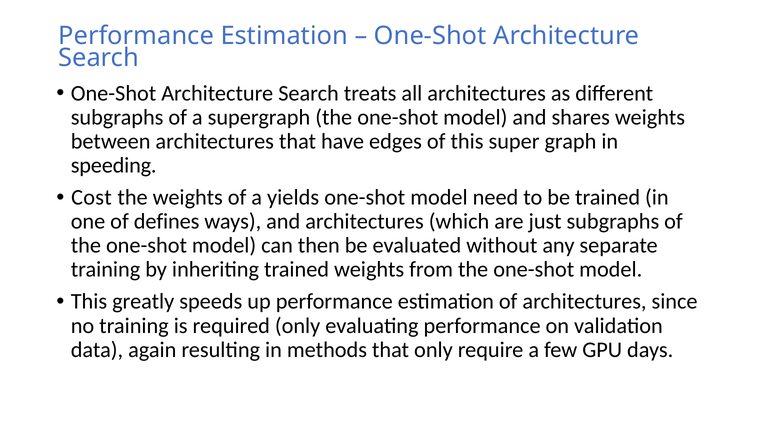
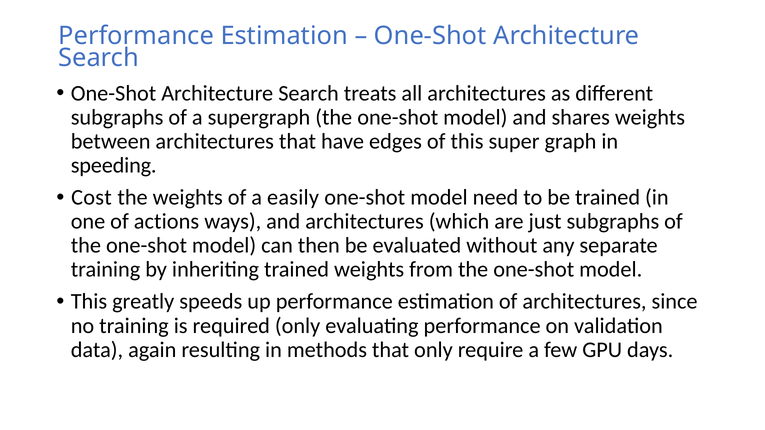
yields: yields -> easily (293, 198)
defines: defines -> actions (167, 222)
